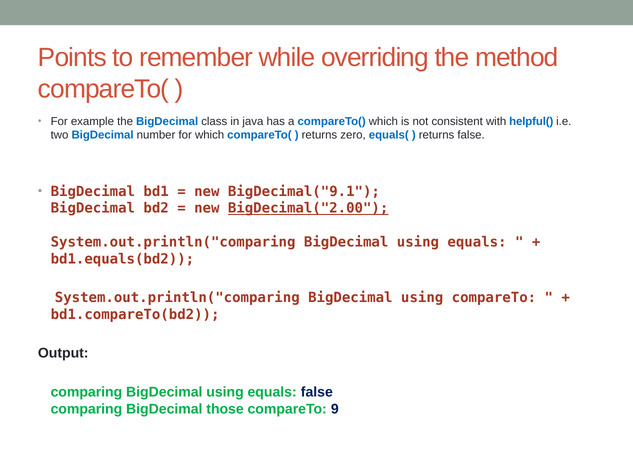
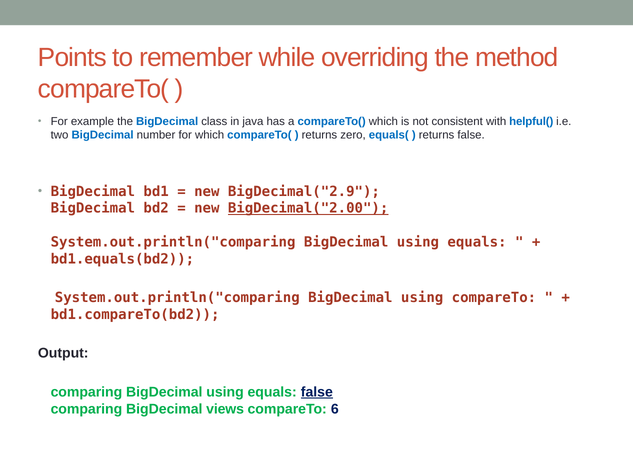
BigDecimal("9.1: BigDecimal("9.1 -> BigDecimal("2.9 (304, 192)
false underline: none -> present (317, 393)
those: those -> views (225, 410)
9: 9 -> 6 (335, 410)
